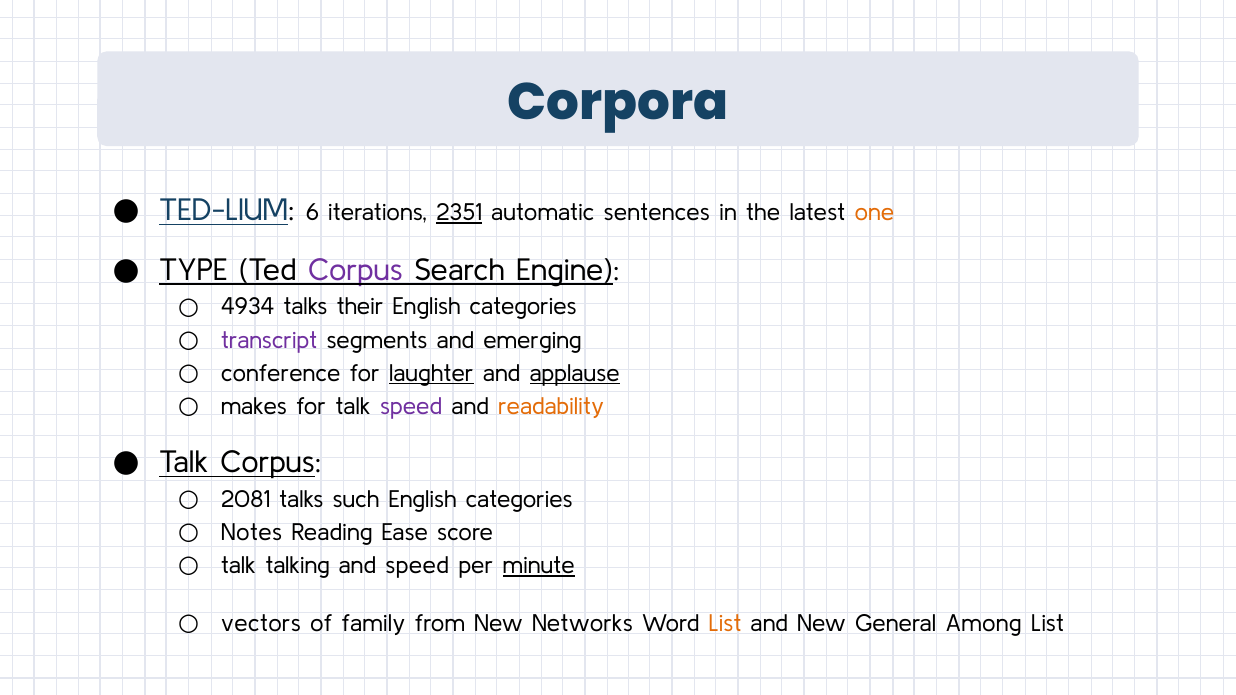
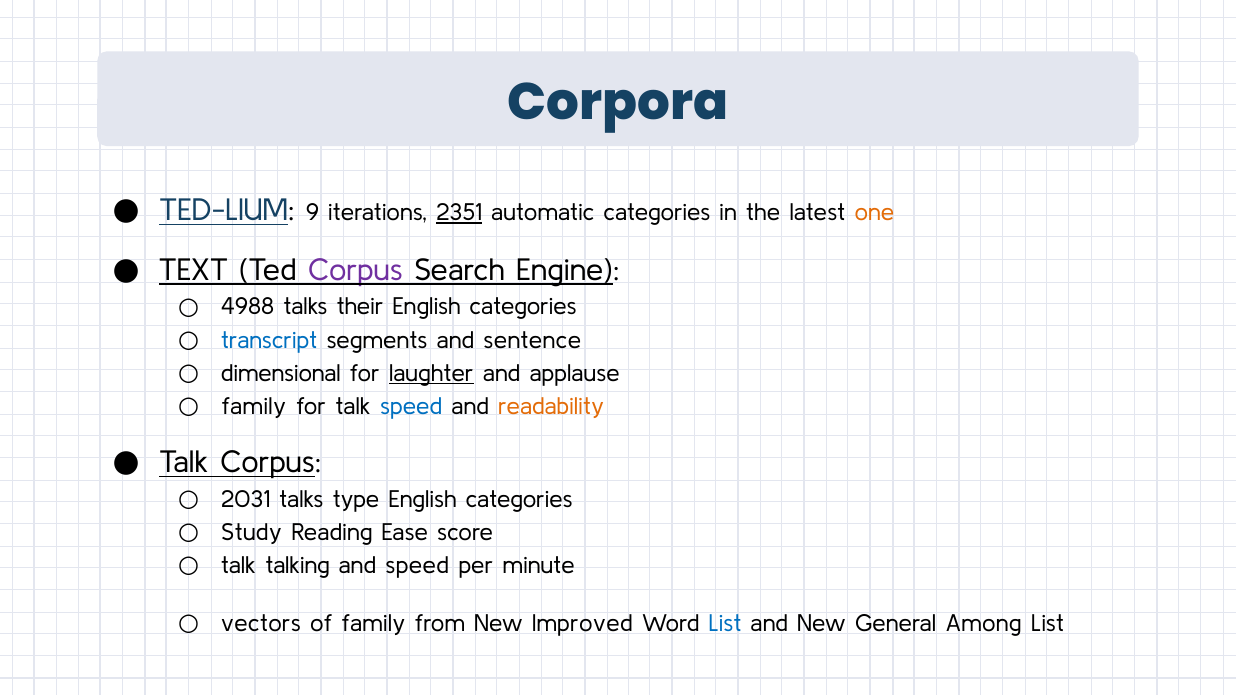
6: 6 -> 9 (312, 213)
automatic sentences: sentences -> categories (657, 213)
TYPE: TYPE -> TEXT (193, 270)
4934: 4934 -> 4988 (248, 307)
transcript colour: purple -> blue (269, 340)
emerging: emerging -> sentence (532, 340)
conference: conference -> dimensional (281, 373)
applause underline: present -> none (575, 373)
makes: makes -> family (254, 407)
speed colour: purple -> blue (411, 407)
2081: 2081 -> 2031 (246, 500)
such: such -> type (356, 500)
Notes: Notes -> Study (252, 533)
minute underline: present -> none (539, 566)
Networks: Networks -> Improved (582, 623)
List colour: orange -> blue (725, 623)
